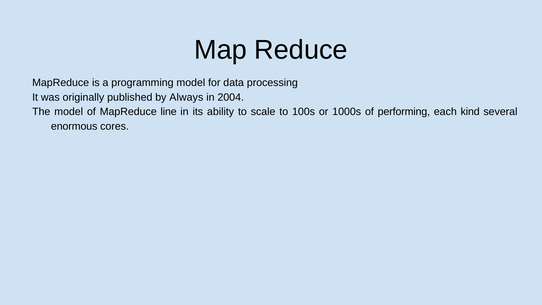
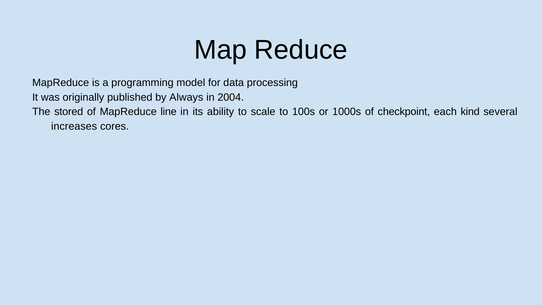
The model: model -> stored (69, 112)
performing: performing -> checkpoint (404, 112)
enormous: enormous -> increases (74, 126)
